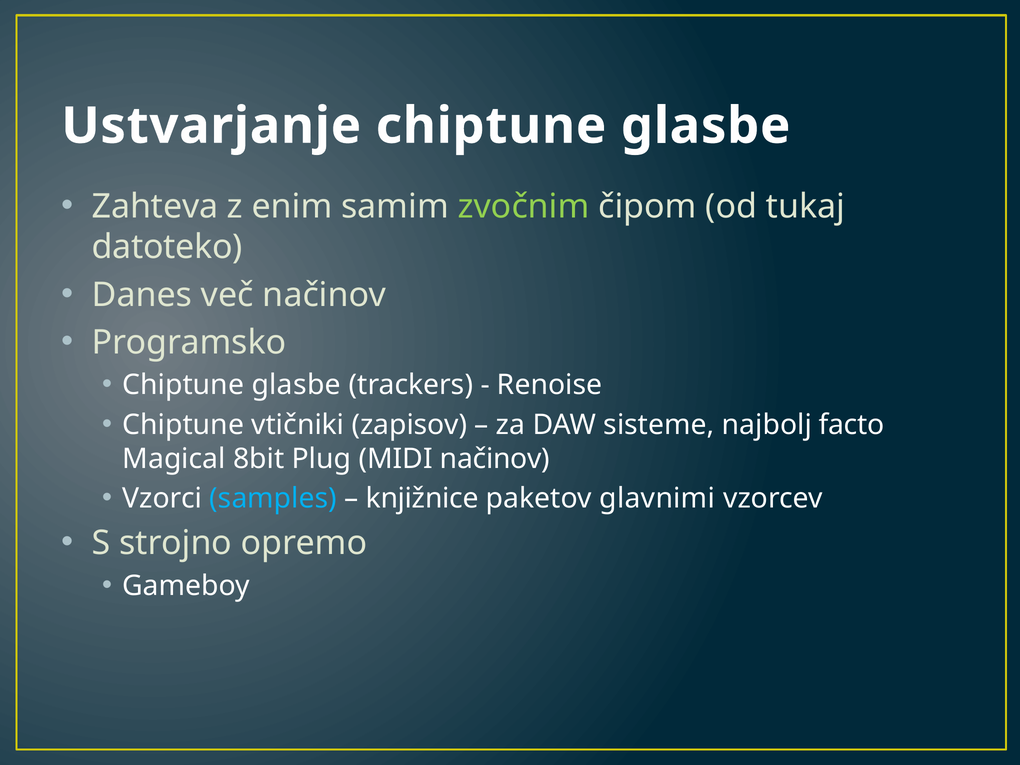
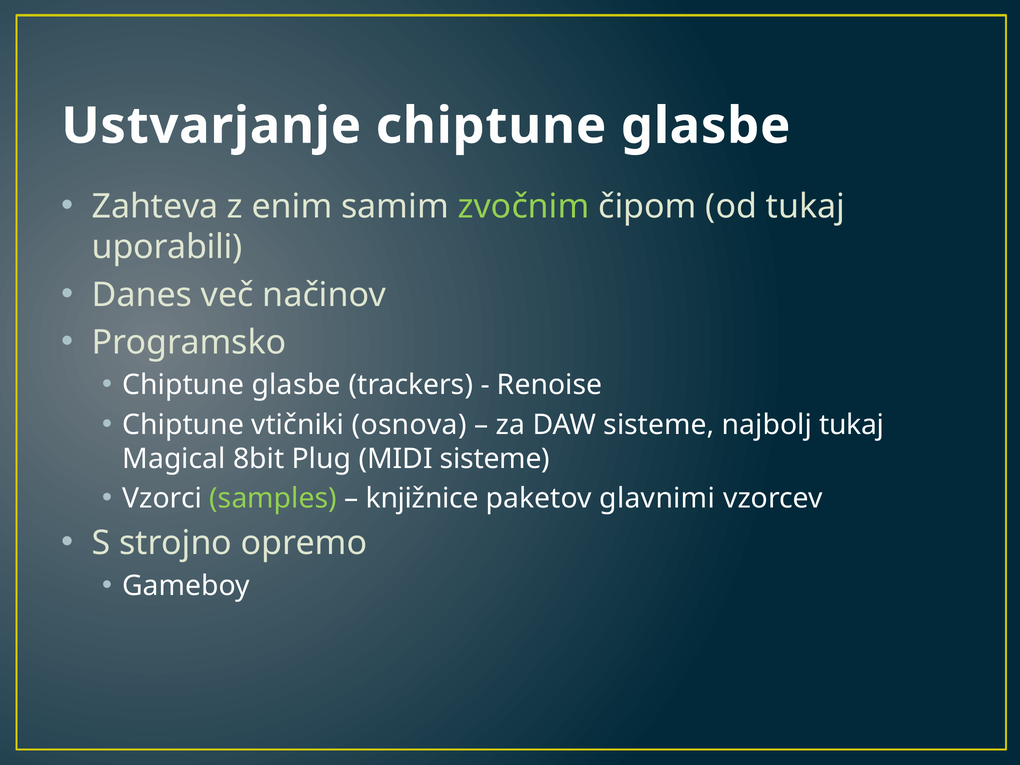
datoteko: datoteko -> uporabili (167, 247)
zapisov: zapisov -> osnova (409, 425)
najbolj facto: facto -> tukaj (852, 425)
MIDI načinov: načinov -> sisteme (495, 459)
samples colour: light blue -> light green (273, 499)
